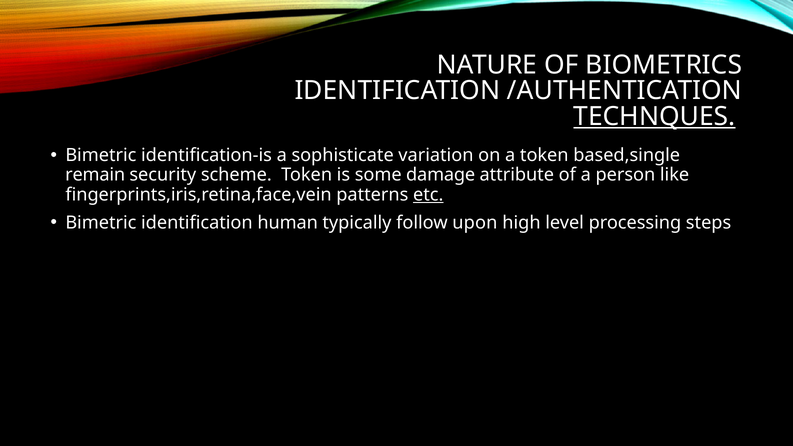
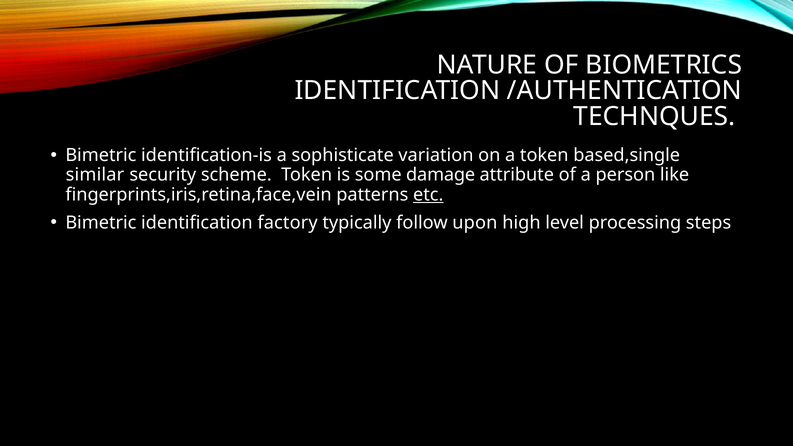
TECHNQUES underline: present -> none (654, 116)
remain: remain -> similar (95, 175)
human: human -> factory (288, 223)
